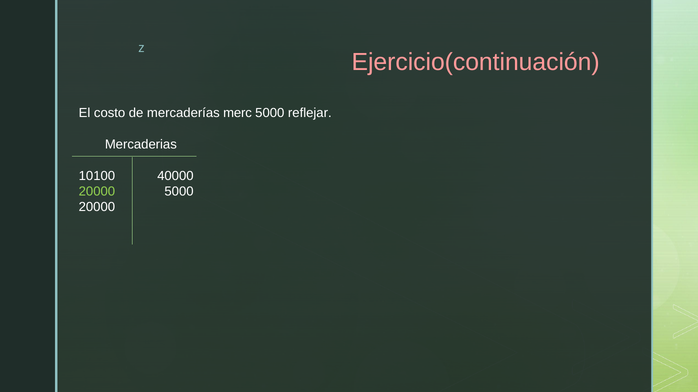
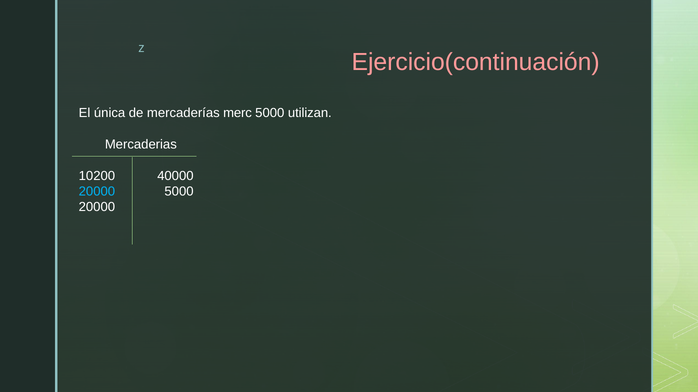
costo: costo -> única (110, 113)
reflejar: reflejar -> utilizan (310, 113)
10100: 10100 -> 10200 (97, 176)
20000 colour: light green -> light blue (97, 192)
